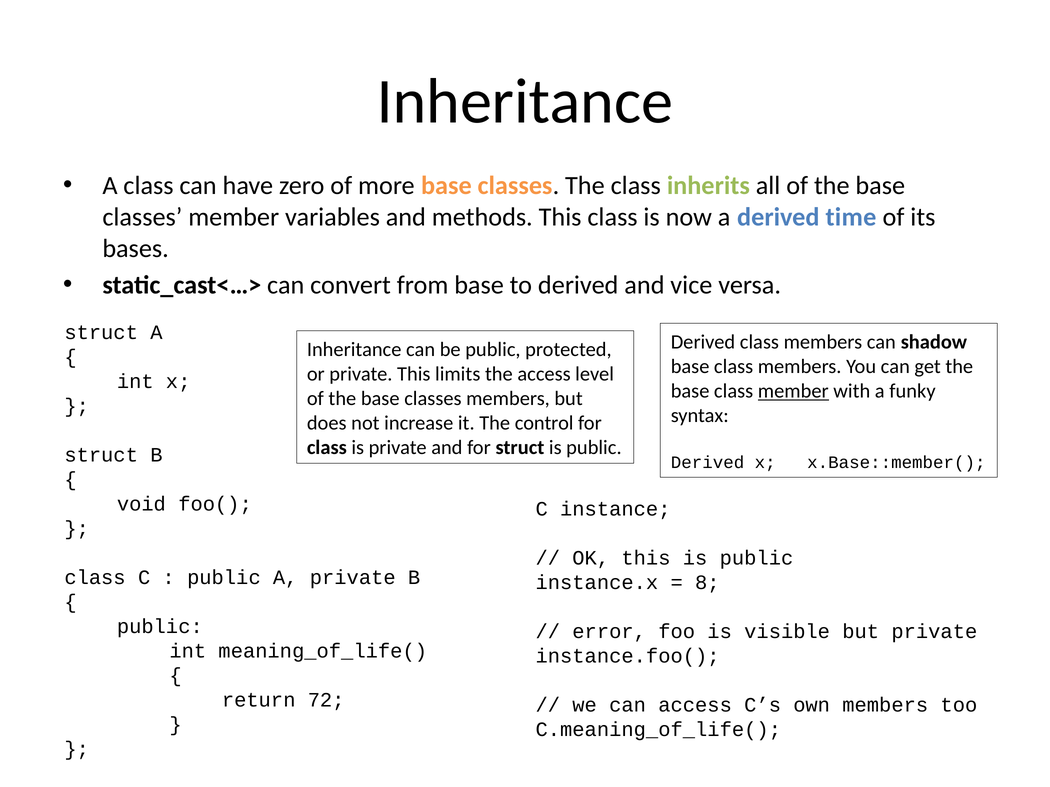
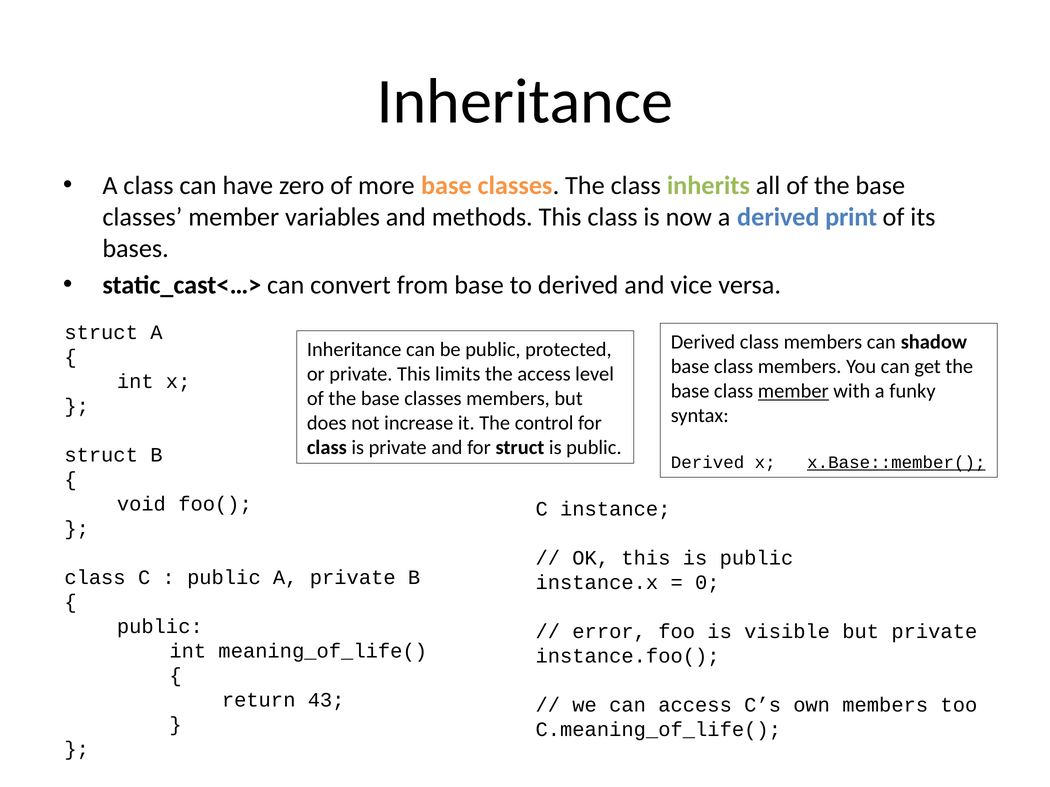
time: time -> print (851, 217)
x.Base::member( underline: none -> present (896, 463)
8: 8 -> 0 (707, 583)
72: 72 -> 43 (326, 700)
